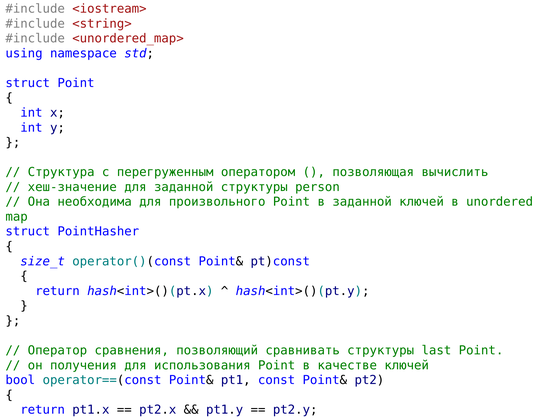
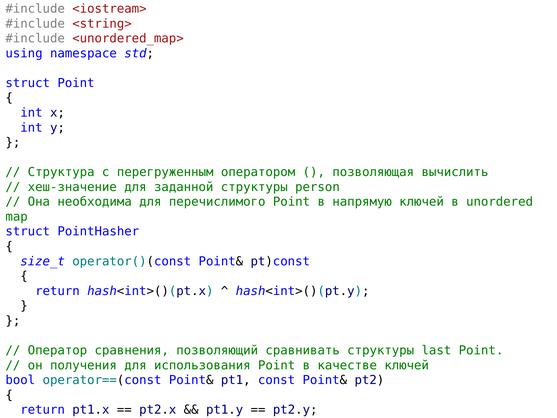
произвольного: произвольного -> перечислимого (217, 202)
в заданной: заданной -> напрямую (362, 202)
